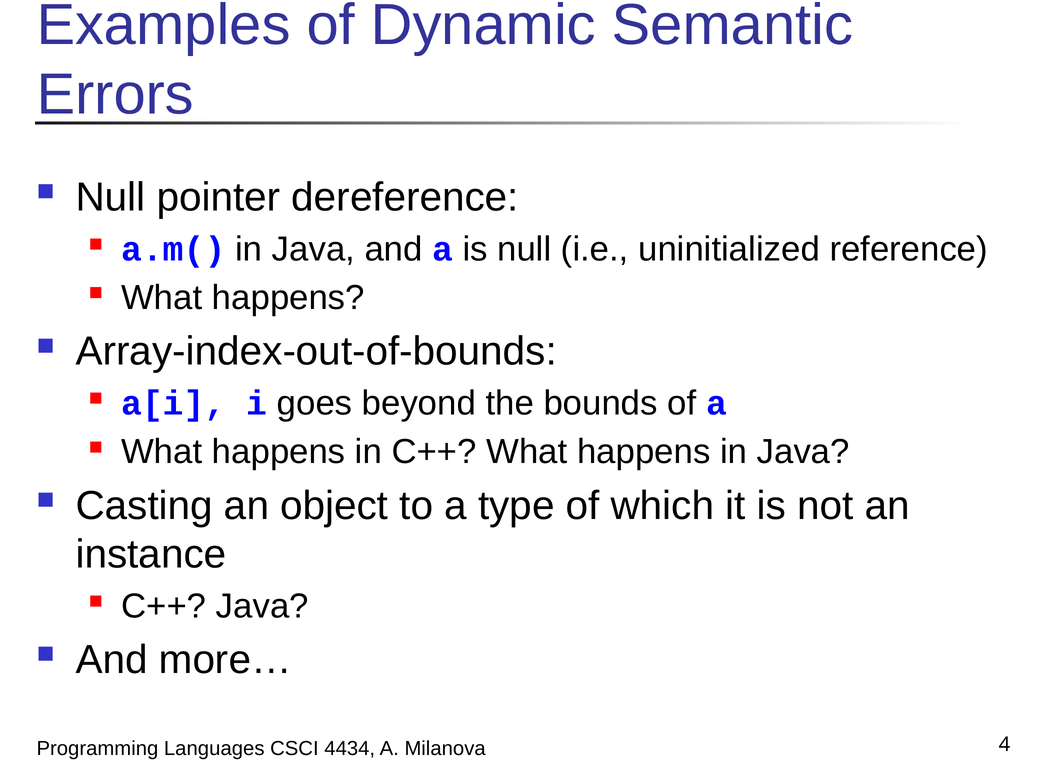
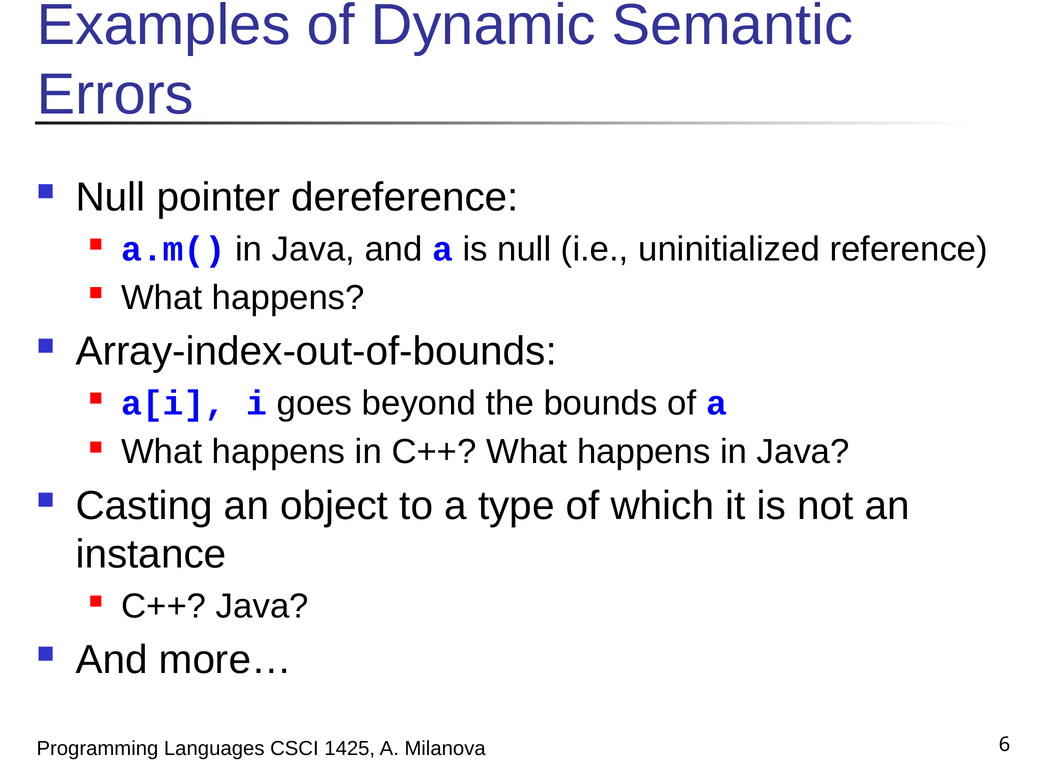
4434: 4434 -> 1425 (350, 749)
4: 4 -> 6 (1004, 745)
